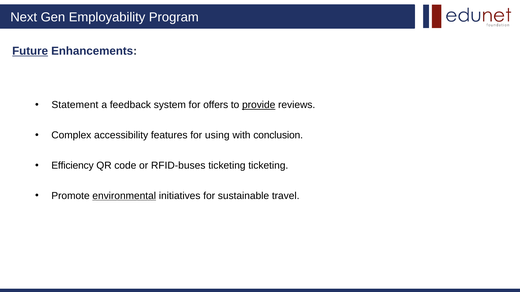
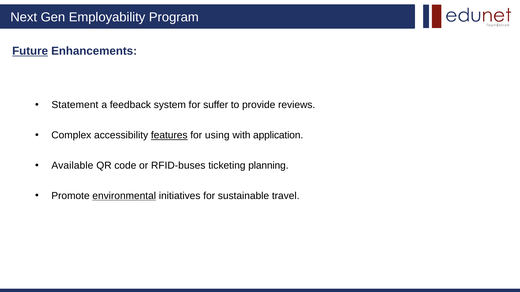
offers: offers -> suffer (216, 105)
provide underline: present -> none (259, 105)
features underline: none -> present (169, 136)
conclusion: conclusion -> application (278, 136)
Efficiency: Efficiency -> Available (72, 166)
ticketing ticketing: ticketing -> planning (268, 166)
